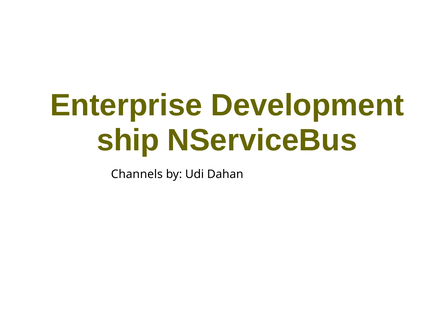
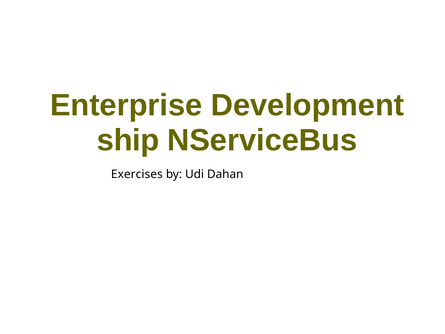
Channels: Channels -> Exercises (137, 174)
